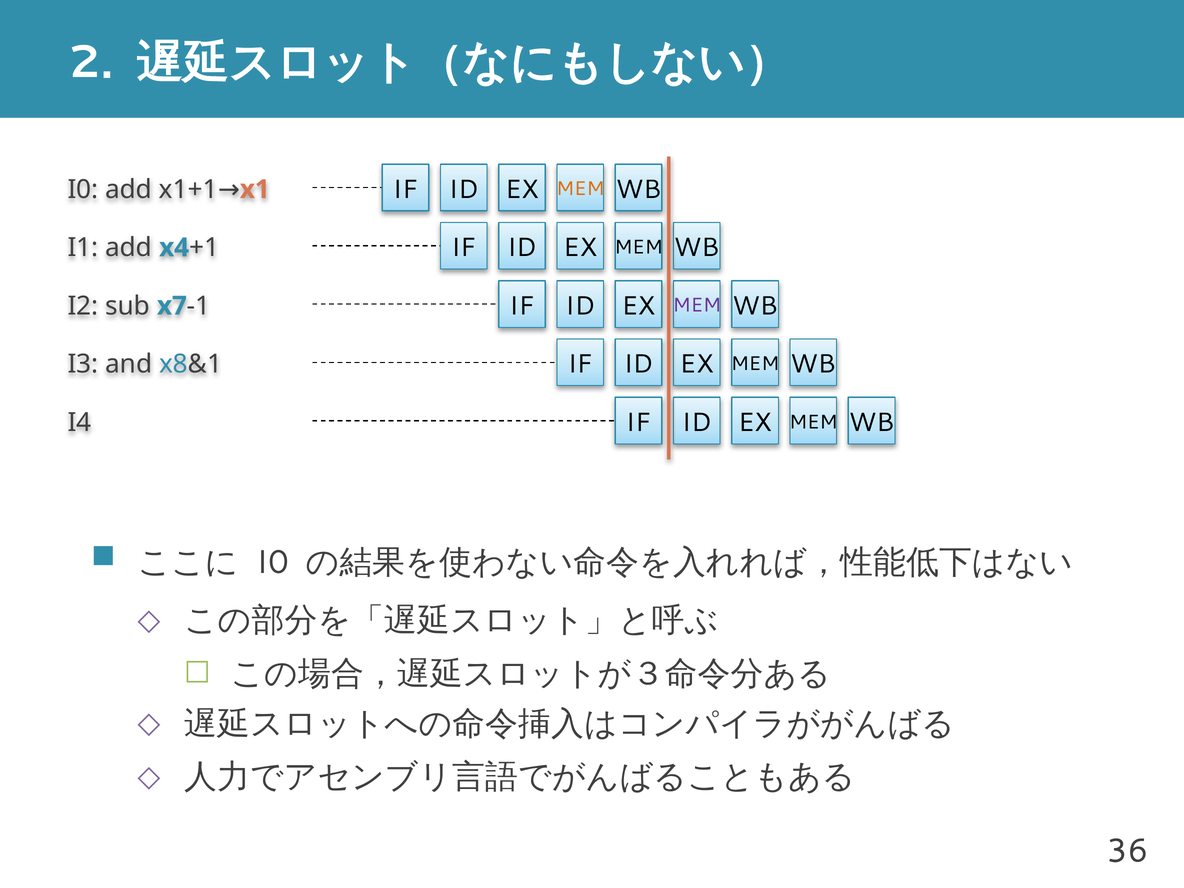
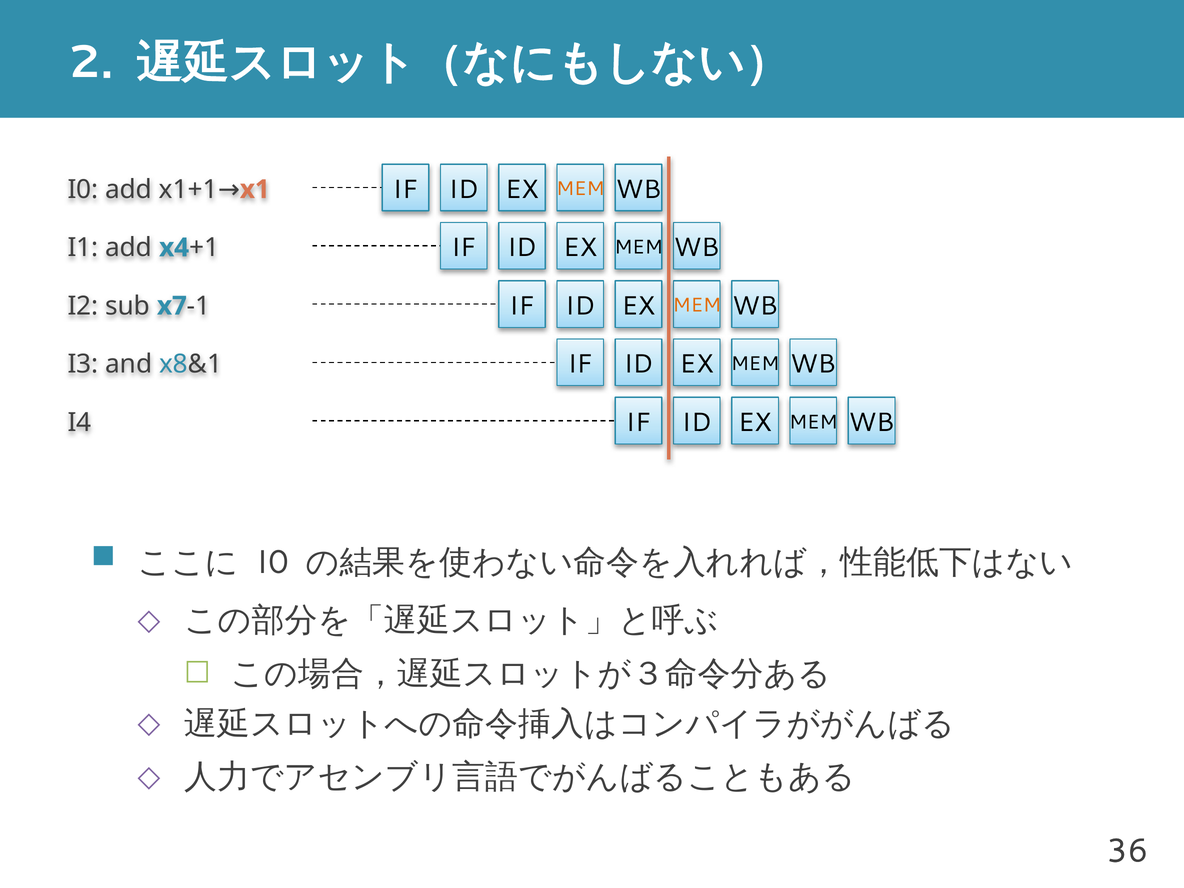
MEM colour: purple -> orange (697, 305)
